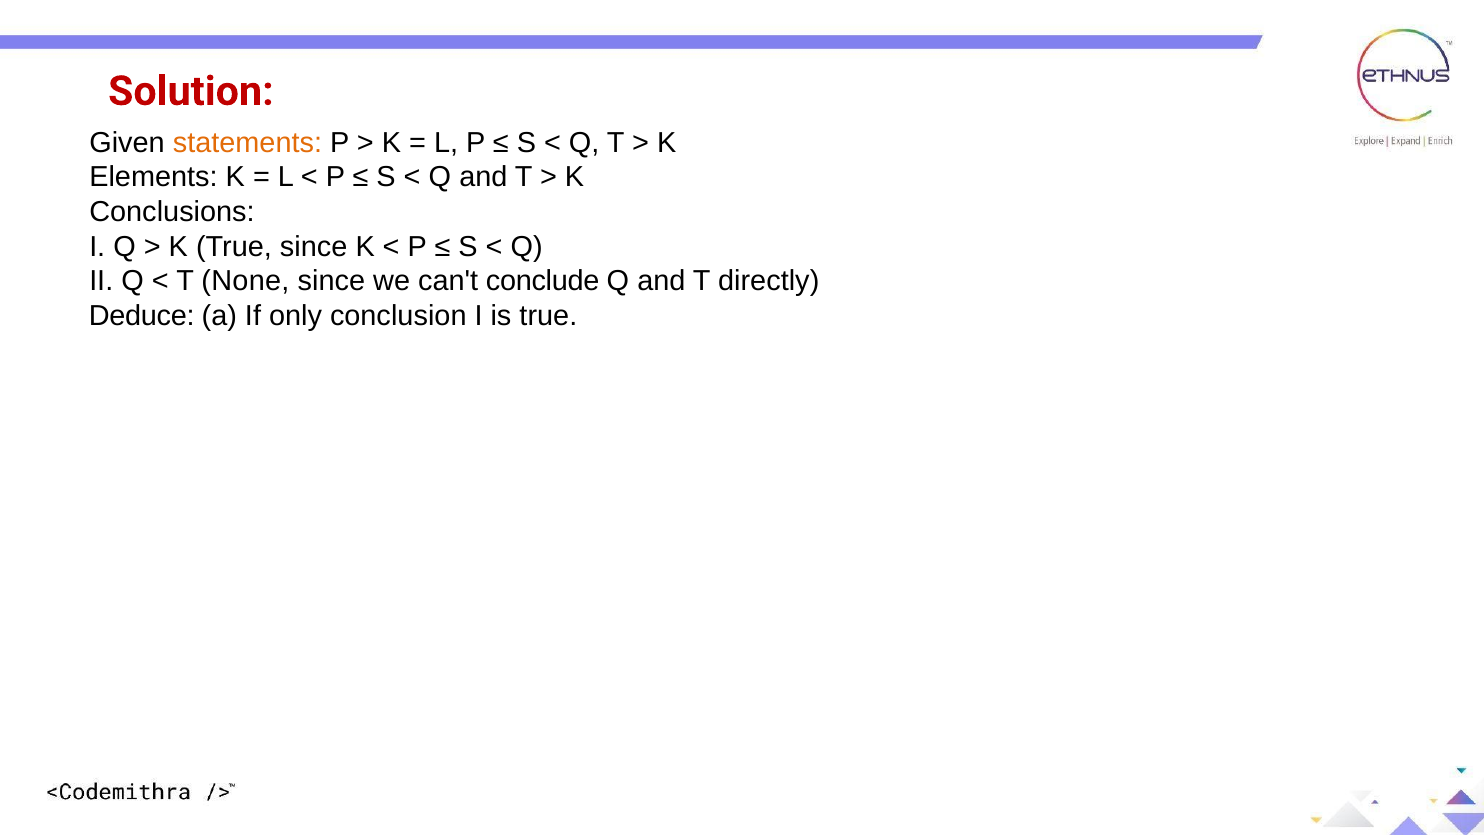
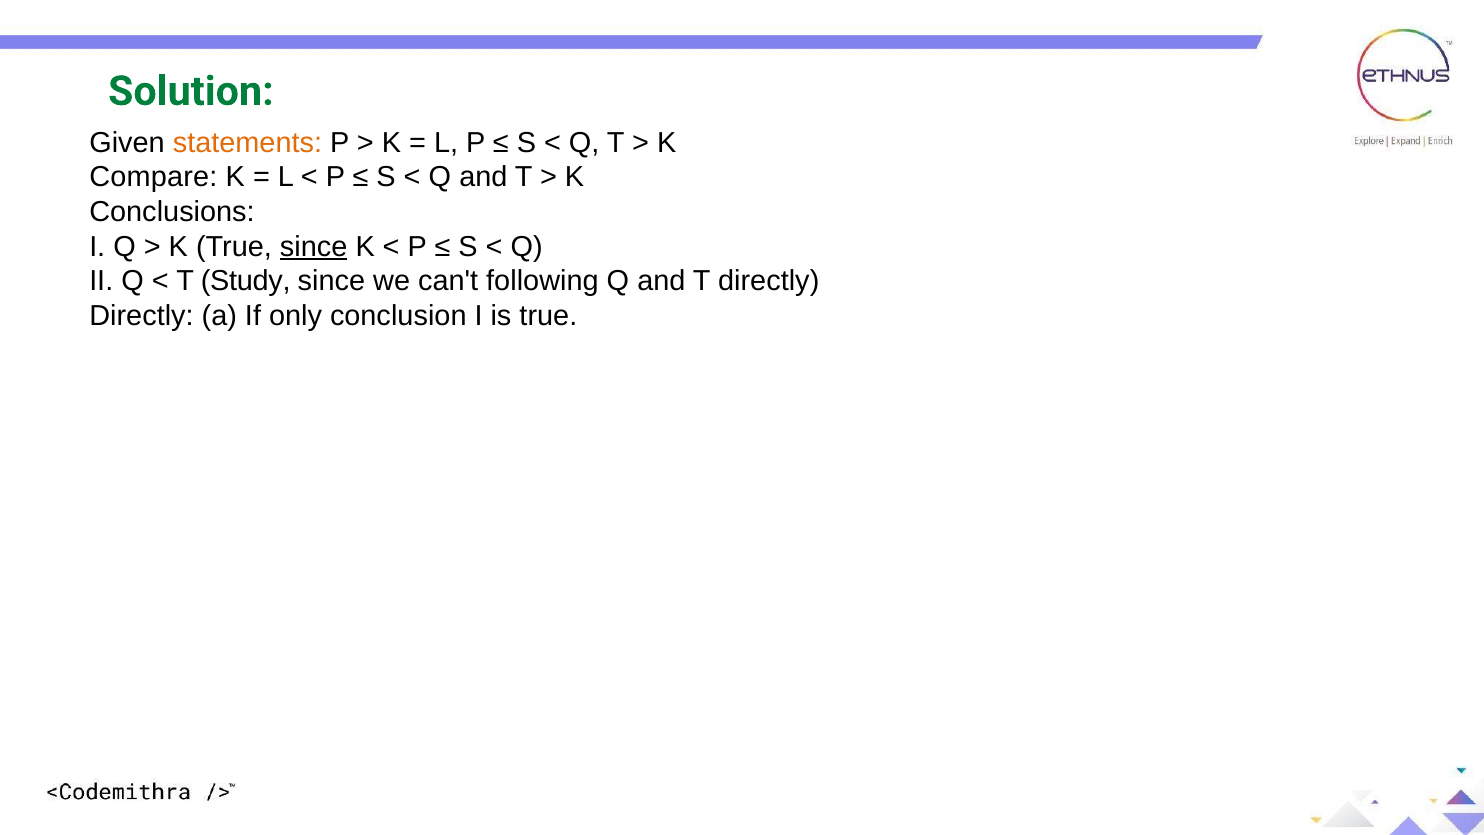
Solution colour: red -> green (191, 91)
Elements: Elements -> Compare (153, 177)
since underline: none -> present (314, 247)
None: None -> Study (246, 281)
conclude: conclude -> following (542, 281)
Deduce: Deduce -> Directly (141, 316)
